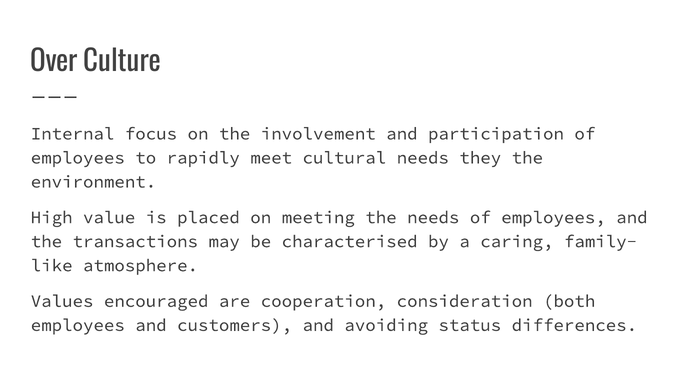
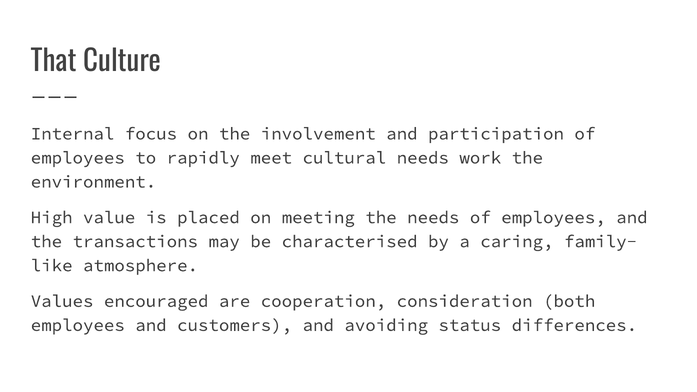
Over: Over -> That (54, 62)
they: they -> work (480, 158)
